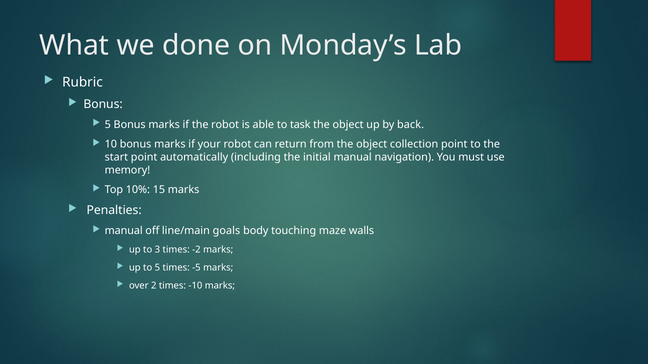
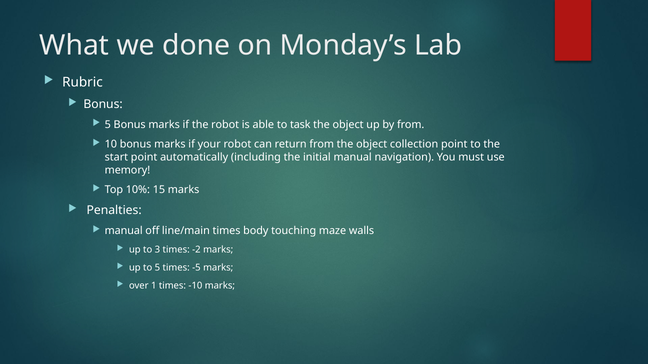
by back: back -> from (411, 125)
line/main goals: goals -> times (227, 231)
2: 2 -> 1 (154, 286)
